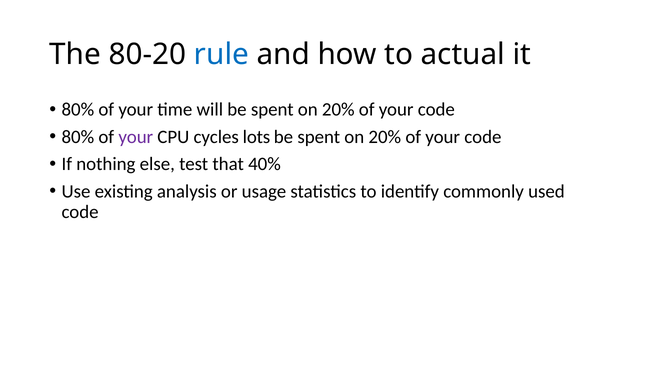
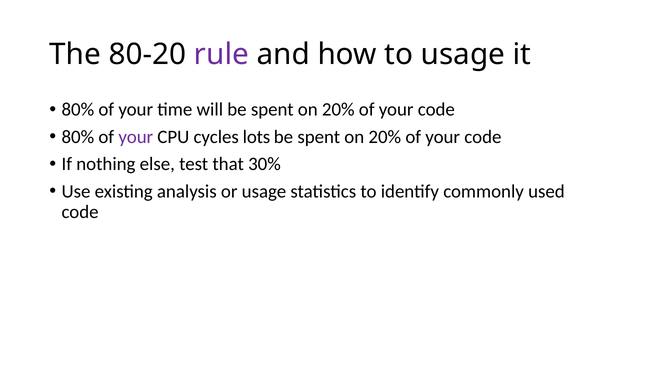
rule colour: blue -> purple (221, 54)
to actual: actual -> usage (463, 54)
40%: 40% -> 30% (264, 164)
